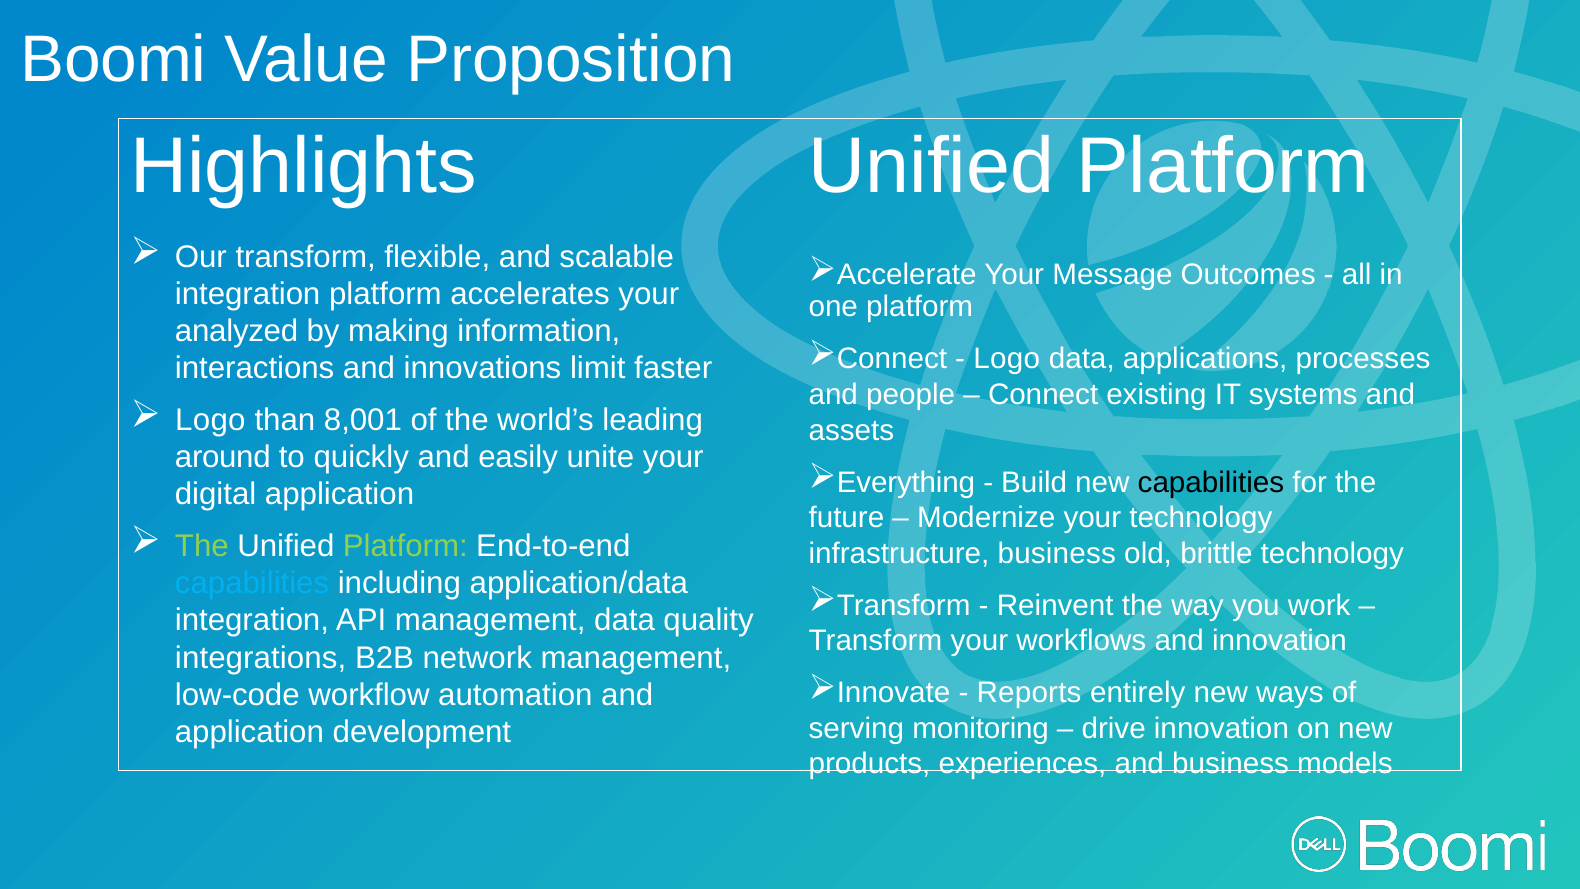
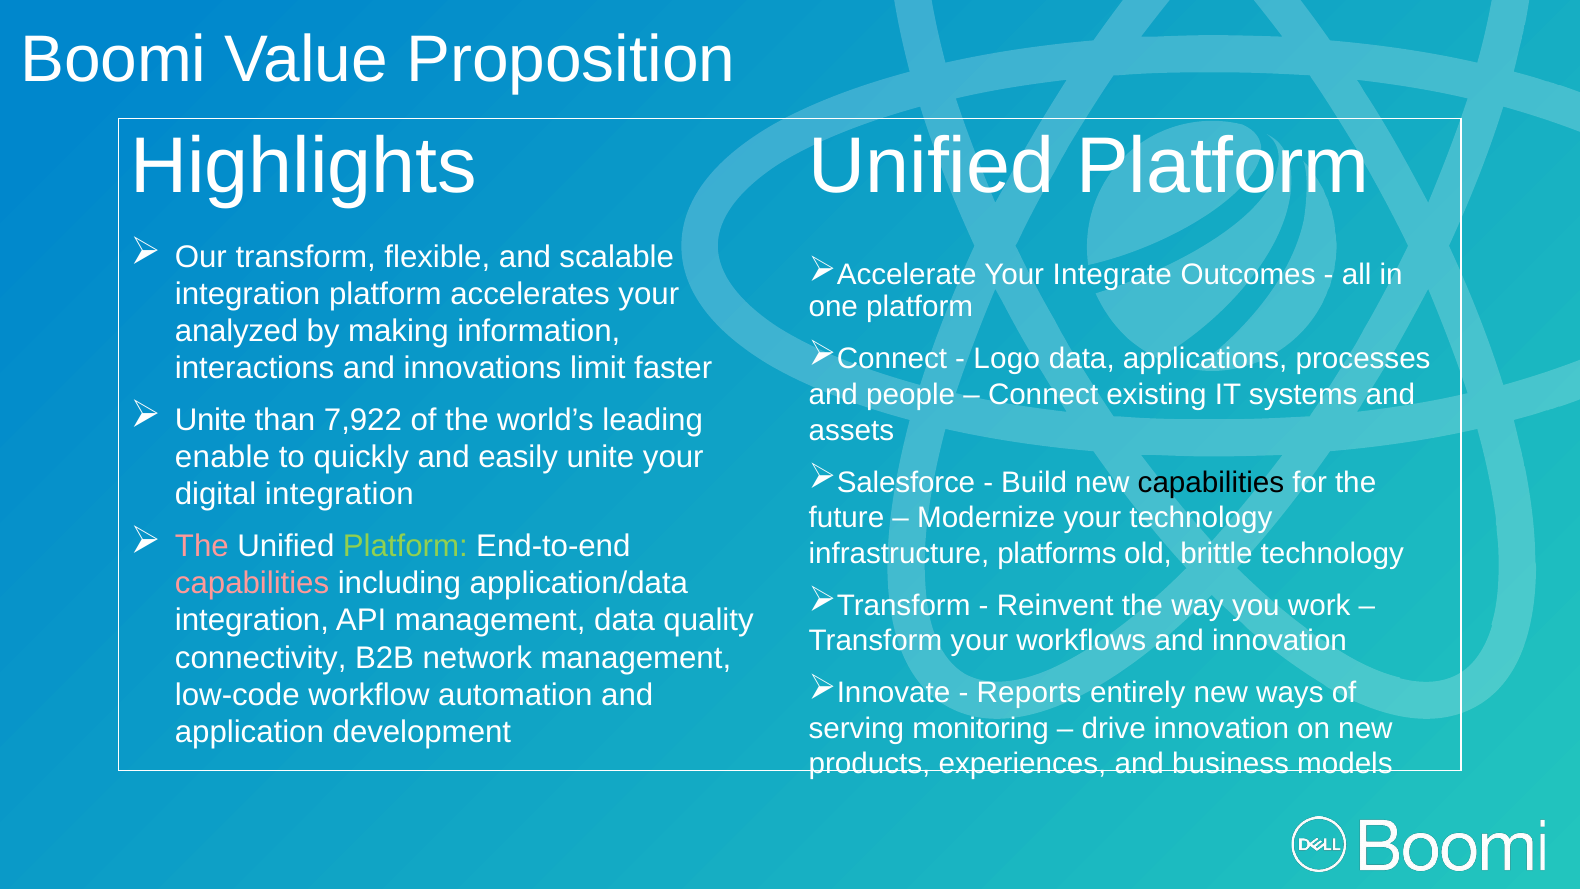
Message: Message -> Integrate (1112, 275)
Logo: Logo -> Unite (211, 420)
8,001: 8,001 -> 7,922 (363, 420)
around: around -> enable (223, 457)
Everything: Everything -> Salesforce (906, 482)
digital application: application -> integration (339, 494)
The colour: light green -> pink (202, 546)
infrastructure business: business -> platforms (1057, 553)
capabilities colour: light blue -> pink (252, 583)
integrations: integrations -> connectivity (261, 658)
